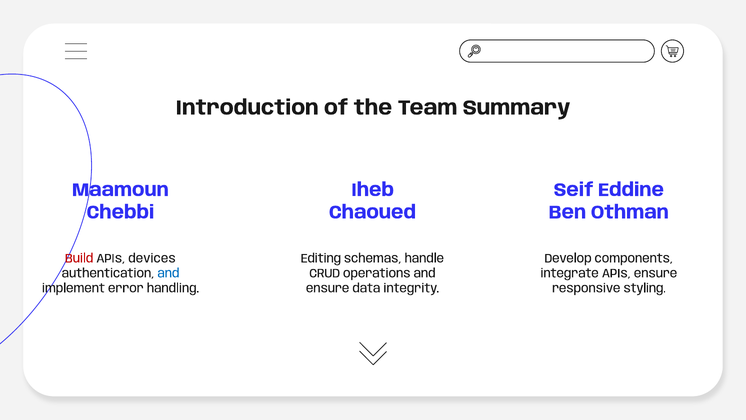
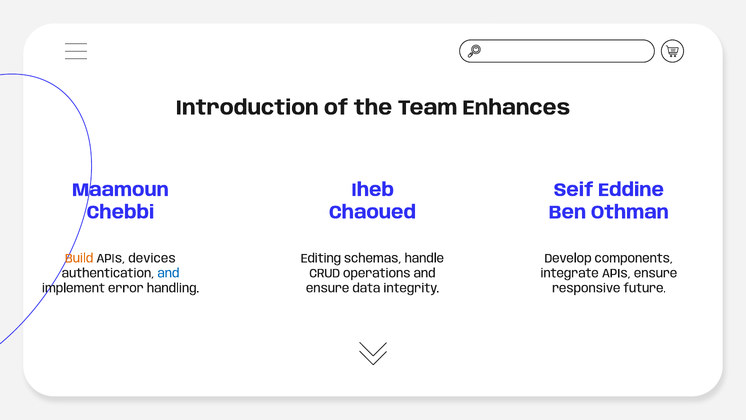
Summary: Summary -> Enhances (517, 108)
Build colour: red -> orange (79, 258)
styling: styling -> future (645, 288)
